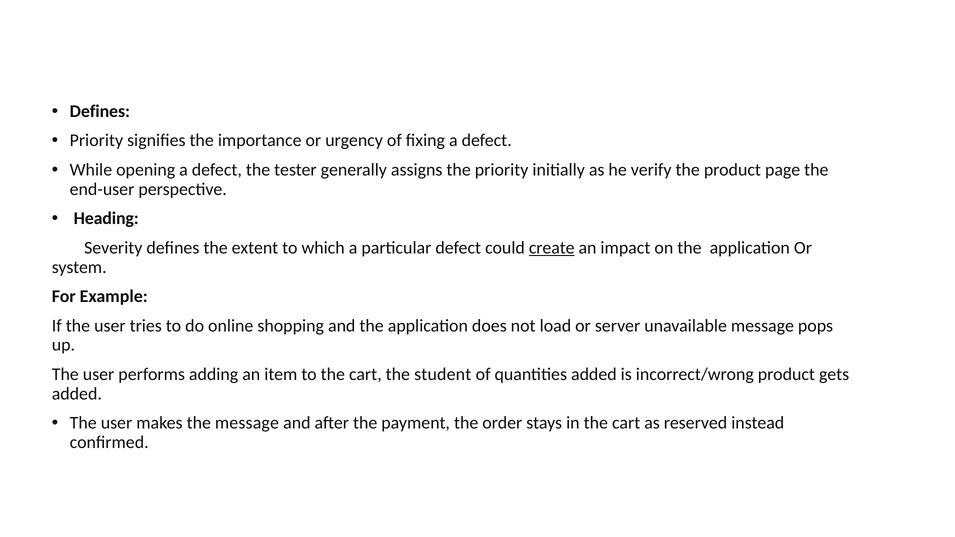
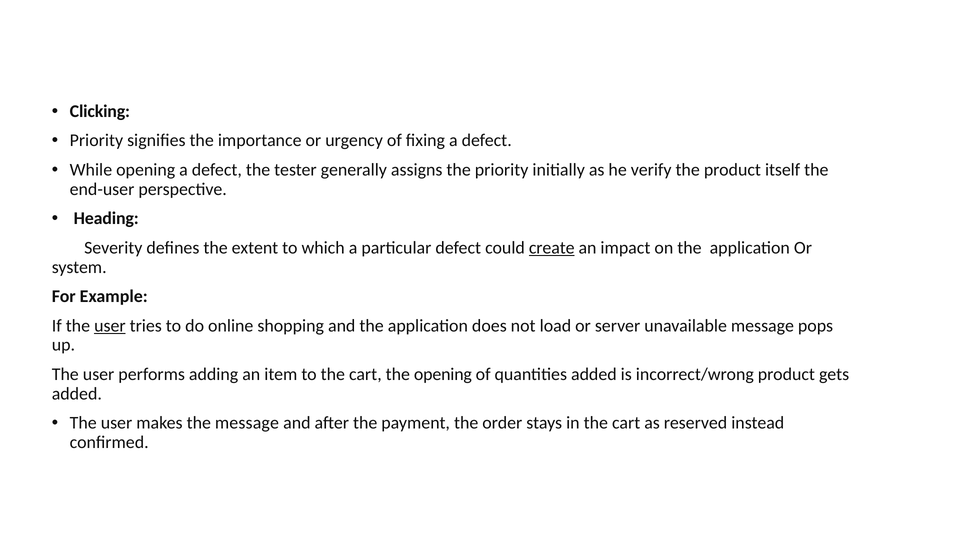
Defines: Defines -> Clicking (100, 111)
page: page -> itself (783, 170)
user underline: none -> present (110, 326)
the student: student -> opening (443, 374)
